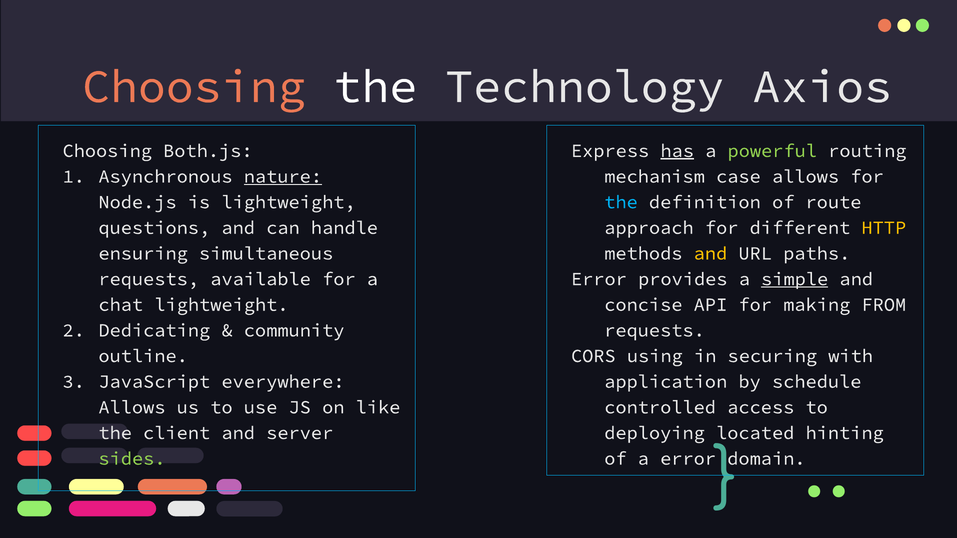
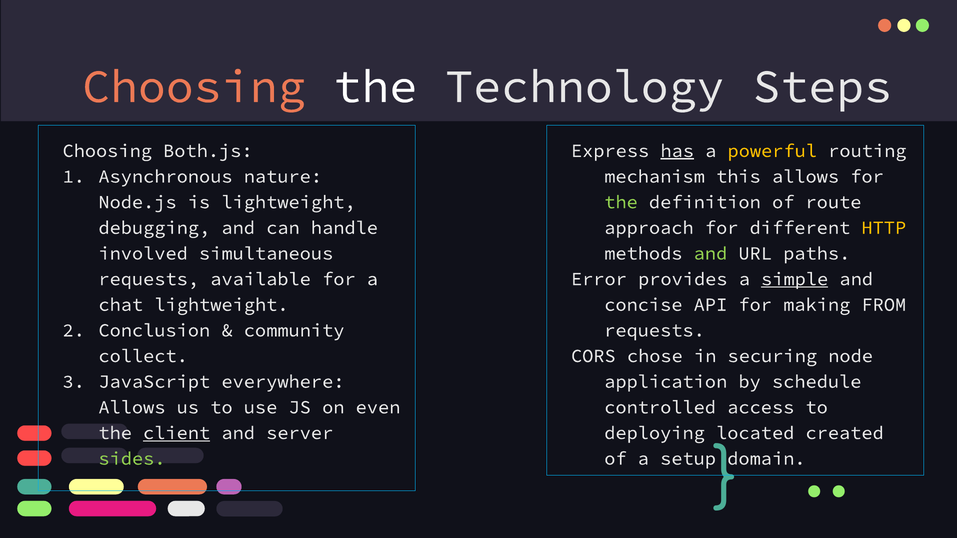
Axios: Axios -> Steps (822, 87)
powerful colour: light green -> yellow (772, 151)
nature underline: present -> none (283, 177)
case: case -> this (738, 177)
the colour: light blue -> light green (621, 202)
questions: questions -> debugging (154, 228)
ensuring: ensuring -> involved (143, 254)
and colour: yellow -> light green (710, 254)
Dedicating: Dedicating -> Conclusion (154, 331)
outline: outline -> collect (143, 356)
using: using -> chose (655, 356)
with: with -> node (851, 356)
like: like -> even (378, 407)
client underline: none -> present (177, 433)
hinting: hinting -> created (845, 433)
a error: error -> setup (688, 459)
